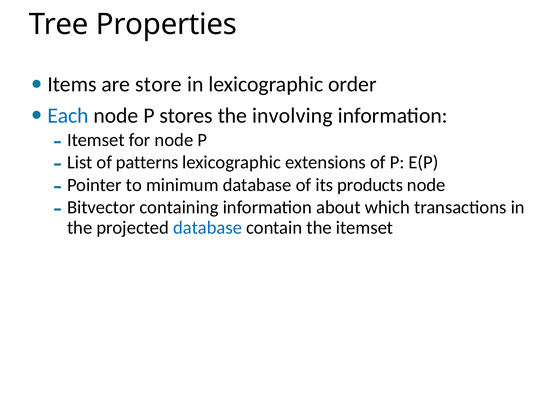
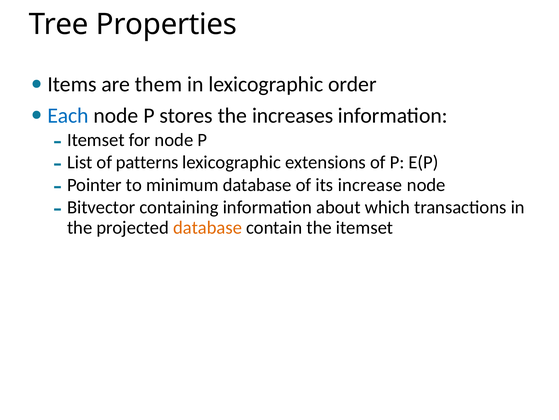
store: store -> them (158, 84)
involving: involving -> increases (293, 116)
products: products -> increase (370, 185)
database colour: blue -> orange (208, 227)
